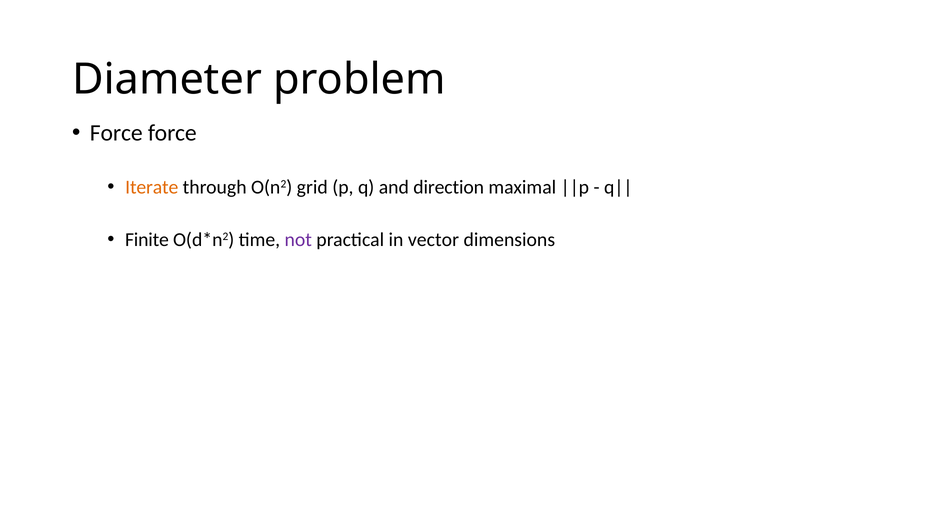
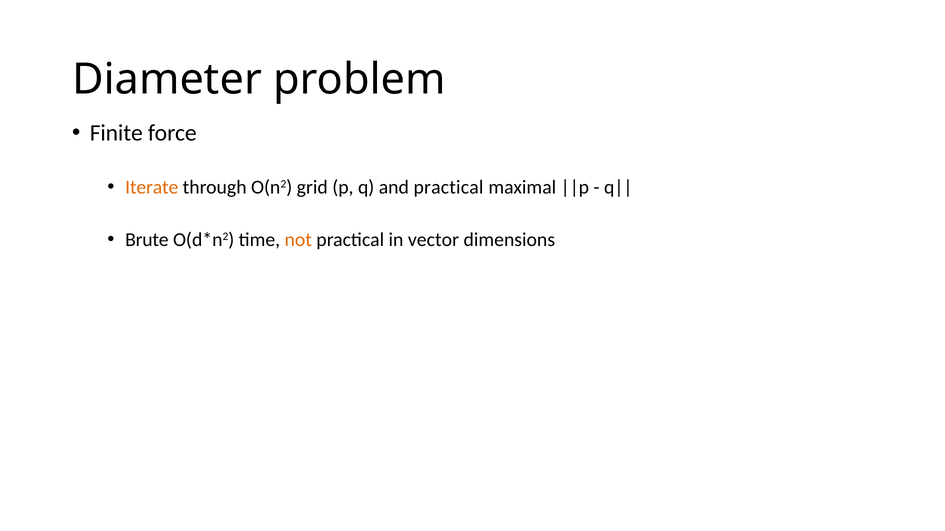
Force: Force -> Finite (116, 133)
and direction: direction -> practical (449, 187)
Finite: Finite -> Brute (147, 240)
not colour: purple -> orange (298, 240)
